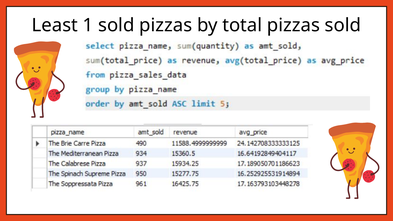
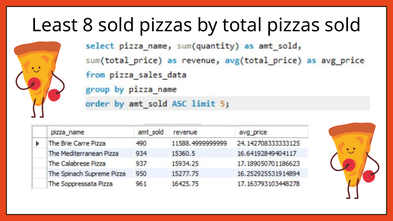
1: 1 -> 8 (88, 25)
